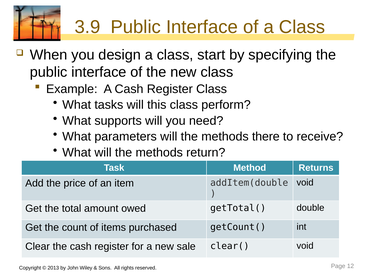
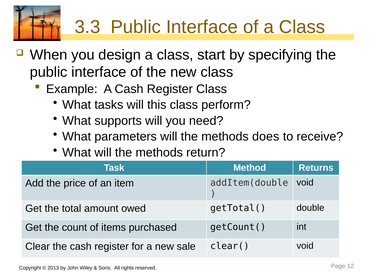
3.9: 3.9 -> 3.3 (87, 27)
there: there -> does (266, 136)
